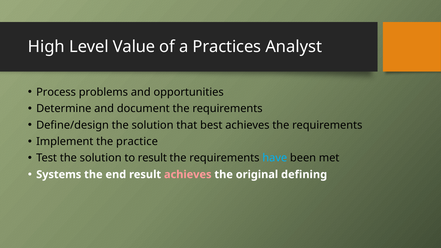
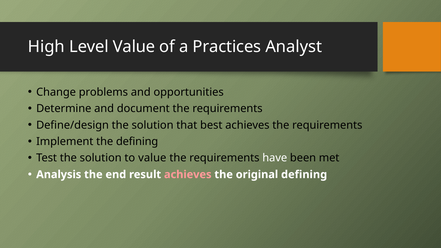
Process: Process -> Change (56, 92)
the practice: practice -> defining (137, 142)
to result: result -> value (152, 158)
have colour: light blue -> white (275, 158)
Systems: Systems -> Analysis (59, 175)
